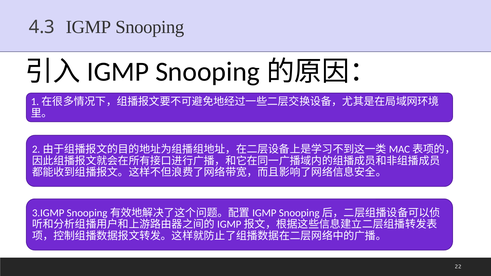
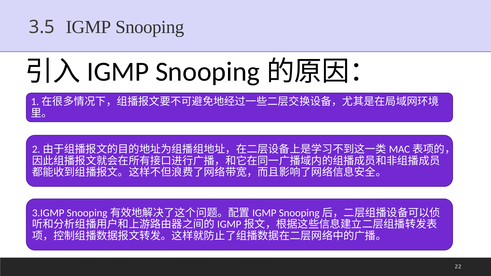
4.3: 4.3 -> 3.5 (42, 27)
